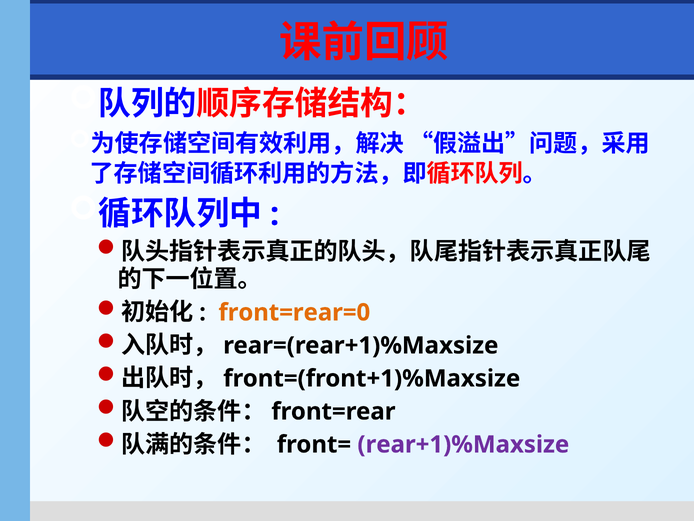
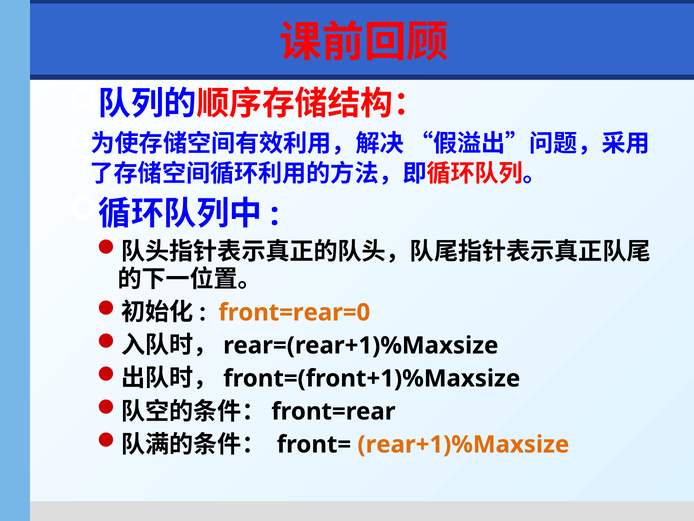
rear+1)%Maxsize colour: purple -> orange (463, 444)
